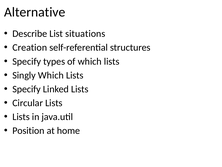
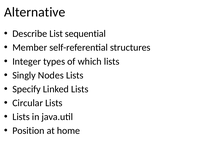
situations: situations -> sequential (85, 34)
Creation: Creation -> Member (30, 47)
Specify: Specify -> Integer (27, 61)
Singly Which: Which -> Nodes (51, 75)
